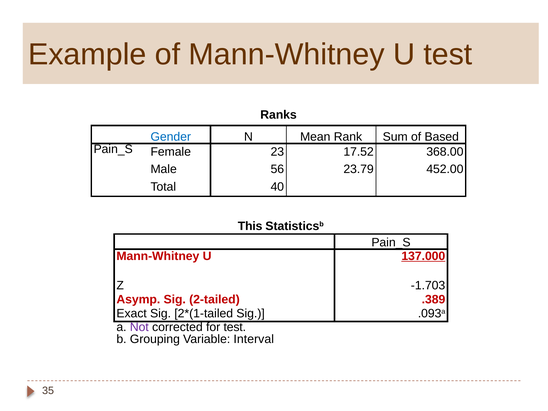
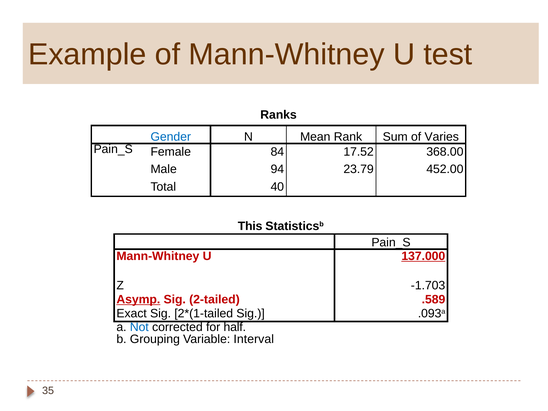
Based: Based -> Varies (442, 137)
23: 23 -> 84 (277, 152)
56: 56 -> 94 (277, 169)
Asymp underline: none -> present (138, 300)
.389: .389 -> .589 (433, 300)
Not colour: purple -> blue (139, 327)
for test: test -> half (235, 327)
